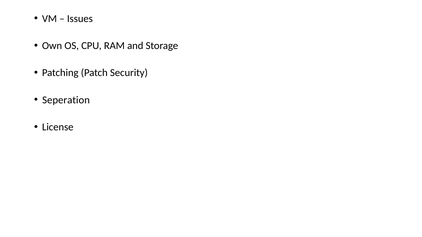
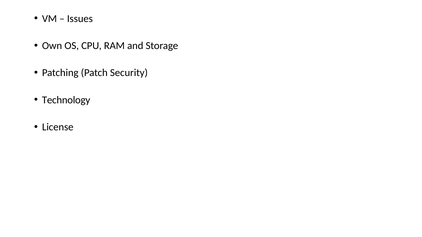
Seperation: Seperation -> Technology (66, 100)
